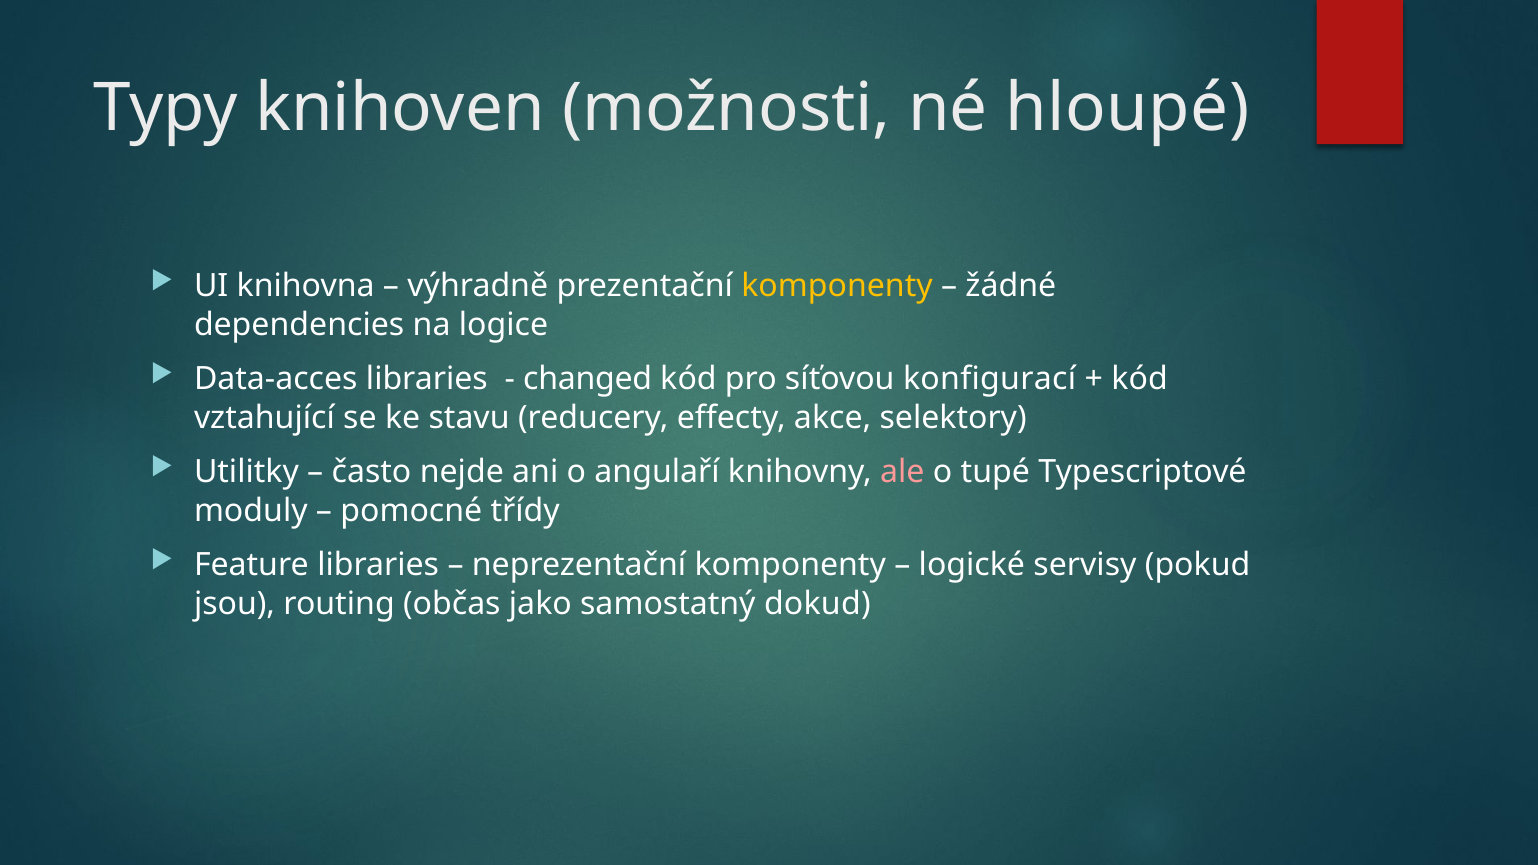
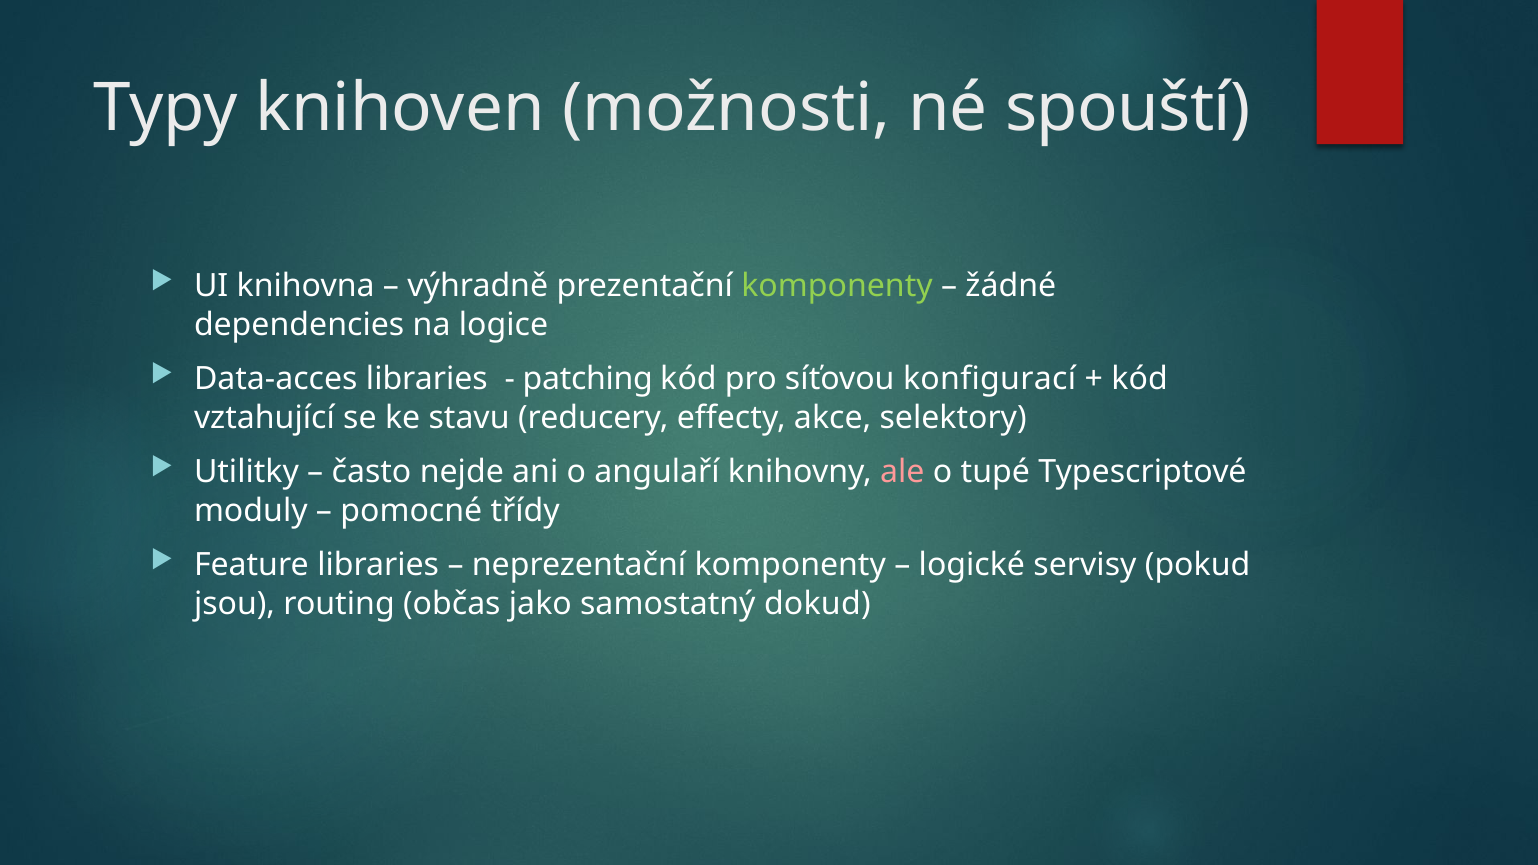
hloupé: hloupé -> spouští (1128, 108)
komponenty colour: yellow -> light green (837, 286)
changed: changed -> patching (588, 379)
